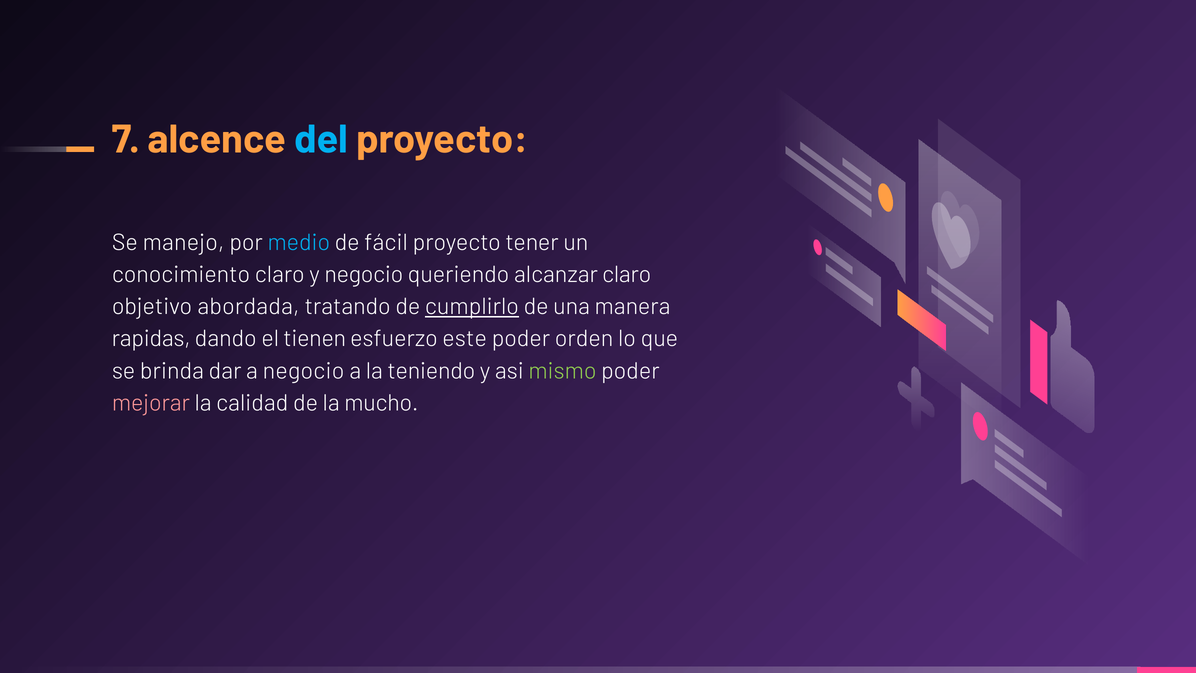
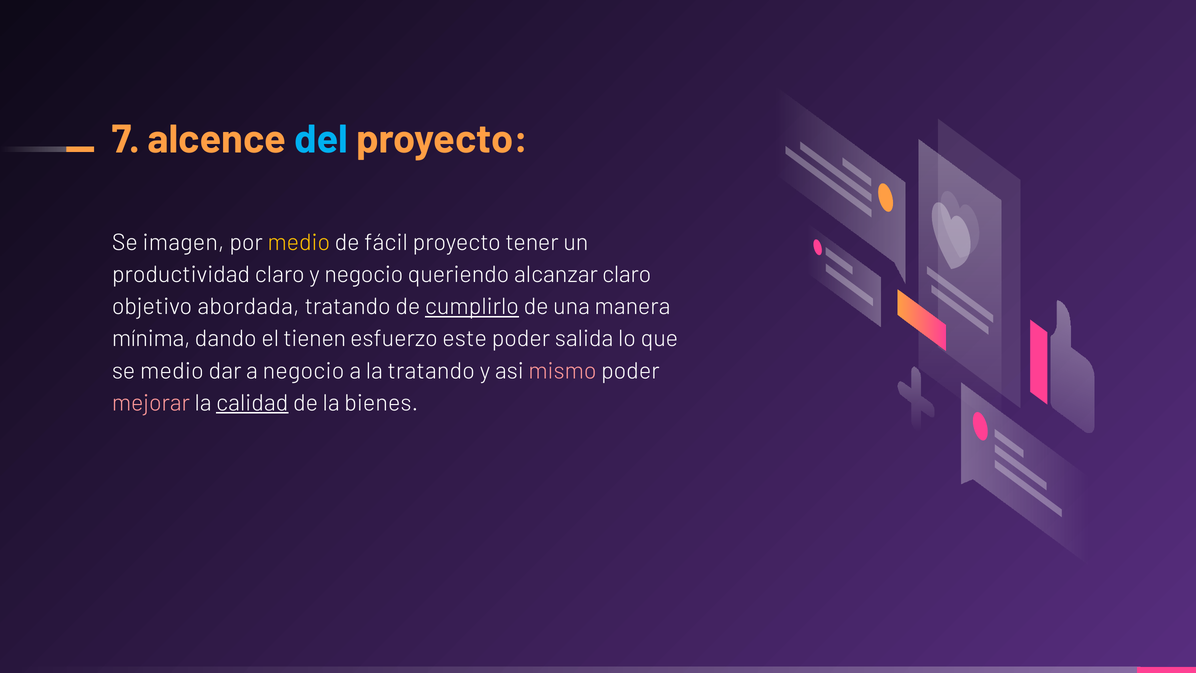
manejo: manejo -> imagen (183, 242)
medio colour: light blue -> yellow (299, 242)
conocimiento: conocimiento -> productividad (181, 275)
rapidas: rapidas -> mínima (151, 339)
orden: orden -> salida (584, 339)
se brinda: brinda -> medio (172, 371)
la teniendo: teniendo -> tratando (431, 371)
mismo colour: light green -> pink (562, 371)
calidad underline: none -> present (252, 403)
mucho: mucho -> bienes (381, 403)
